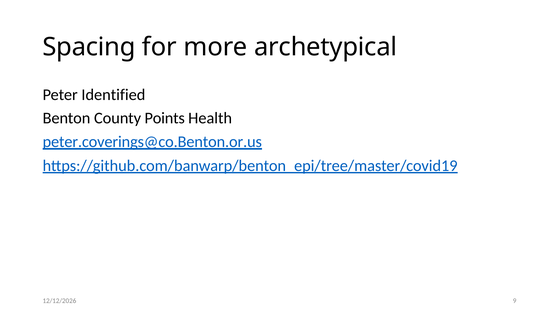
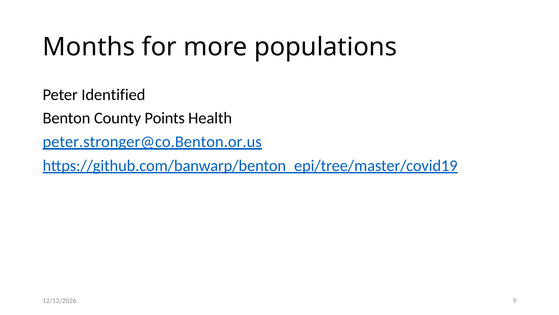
Spacing: Spacing -> Months (89, 47)
archetypical: archetypical -> populations (326, 47)
peter.coverings@co.Benton.or.us: peter.coverings@co.Benton.or.us -> peter.stronger@co.Benton.or.us (152, 142)
